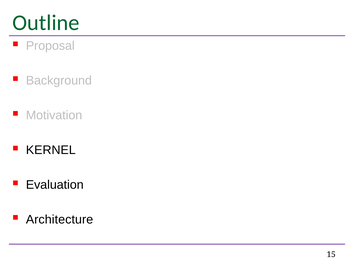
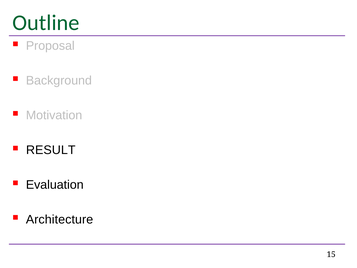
KERNEL: KERNEL -> RESULT (51, 150)
